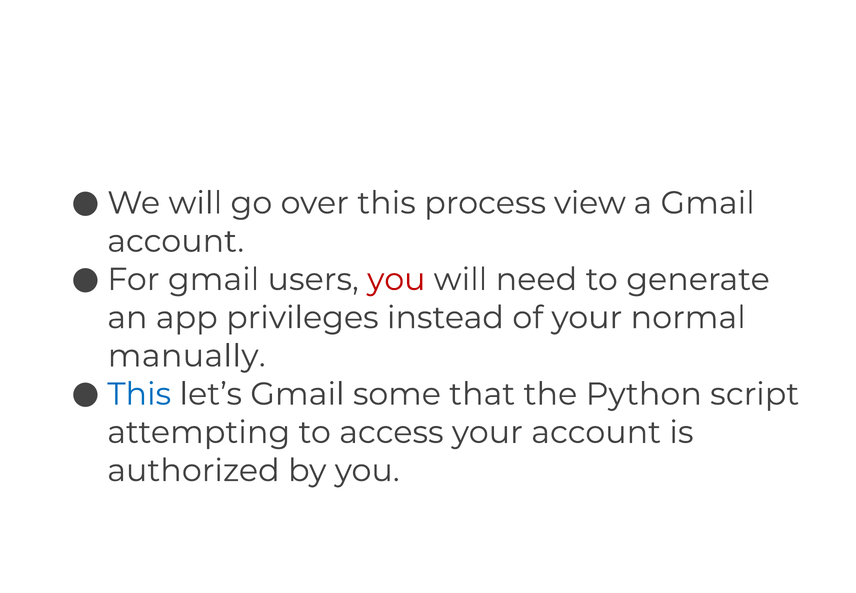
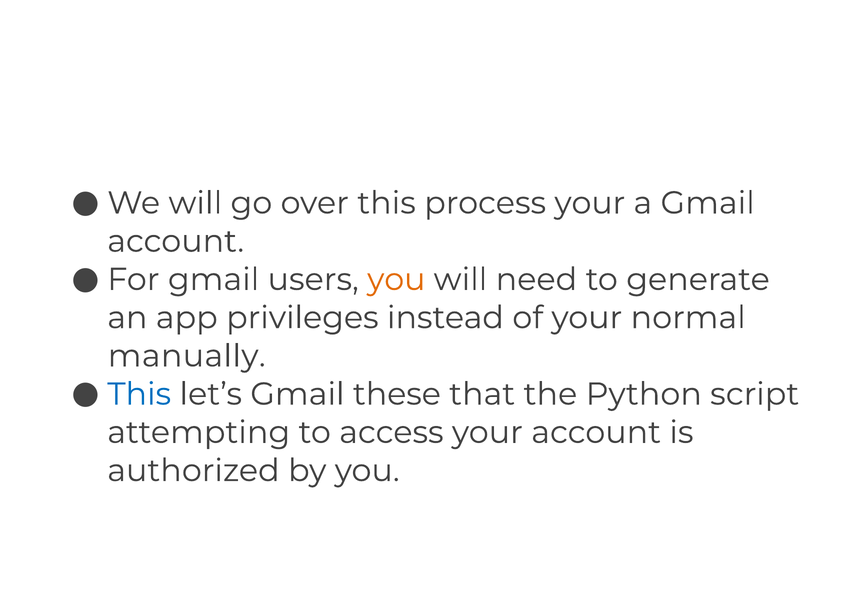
process view: view -> your (590, 203)
you colour: red -> orange (396, 279)
some: some -> these (397, 394)
